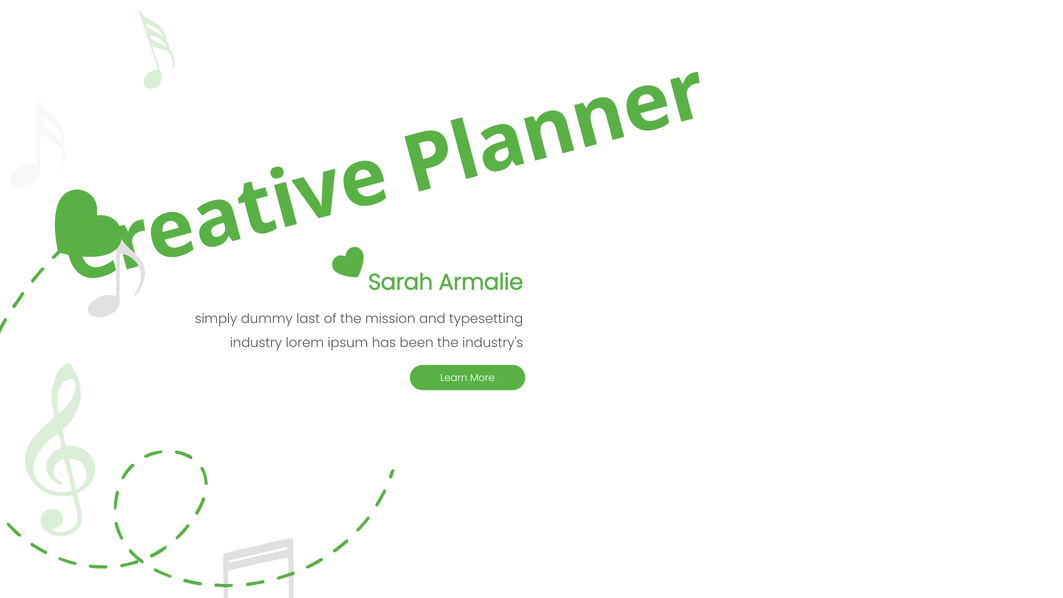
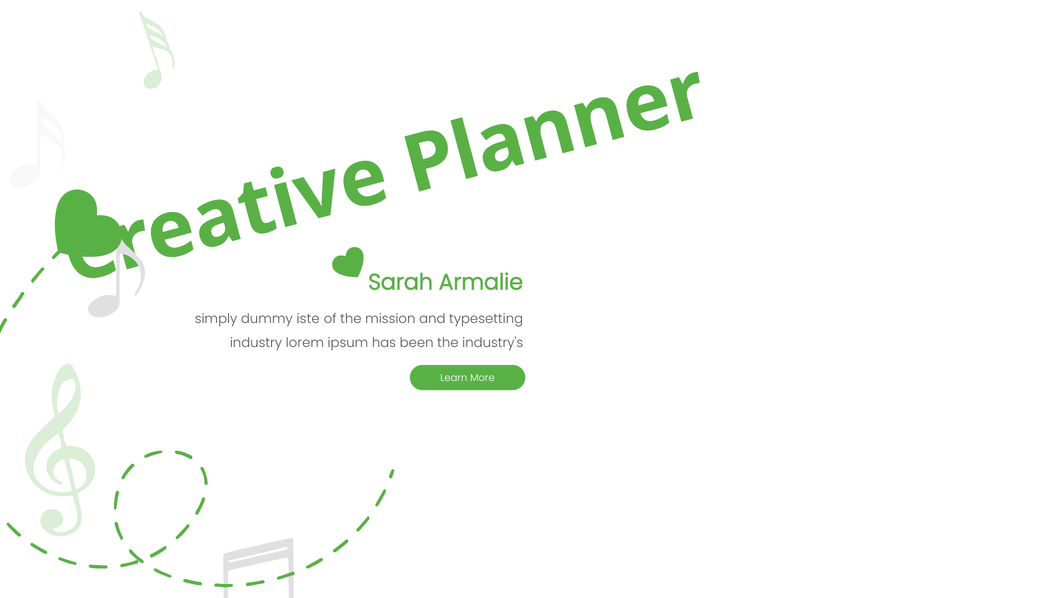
last: last -> iste (308, 319)
